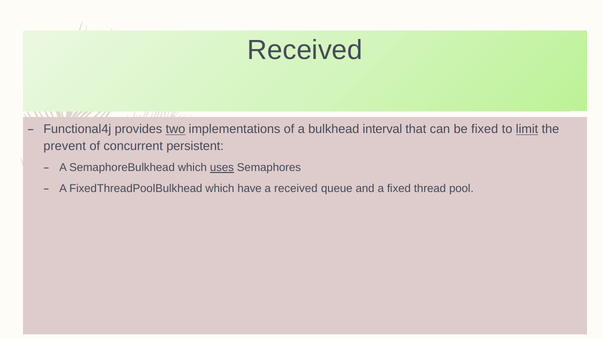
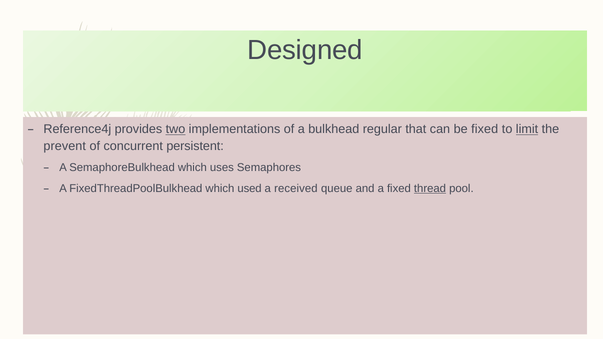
Received: Received -> Designed (305, 50)
Functional4j: Functional4j -> Reference4j (77, 129)
interval: interval -> regular (382, 129)
uses underline: present -> none (222, 168)
have: have -> used (250, 189)
thread underline: none -> present (430, 189)
